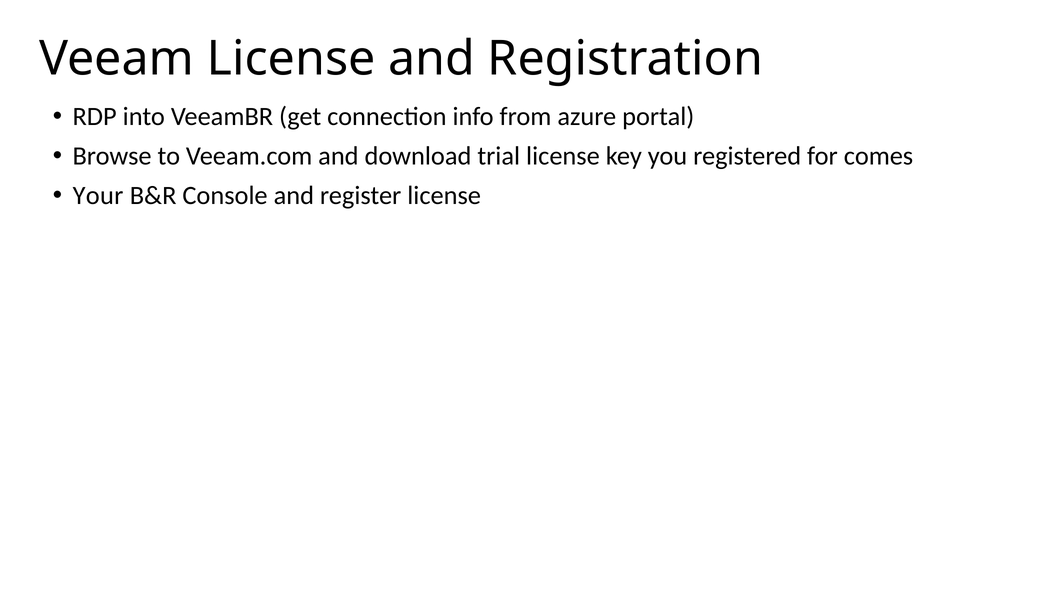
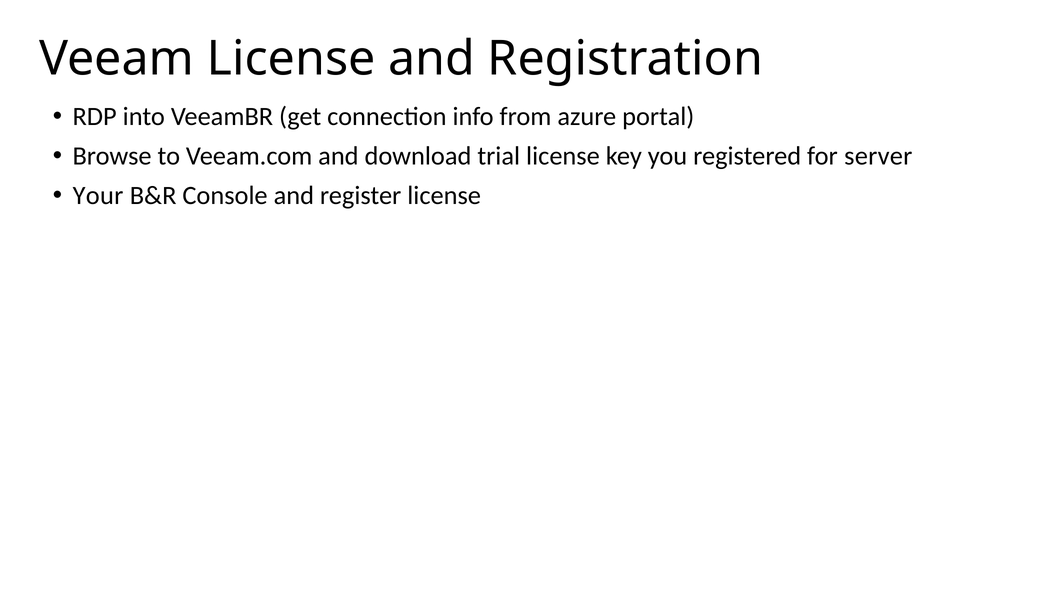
comes: comes -> server (878, 156)
